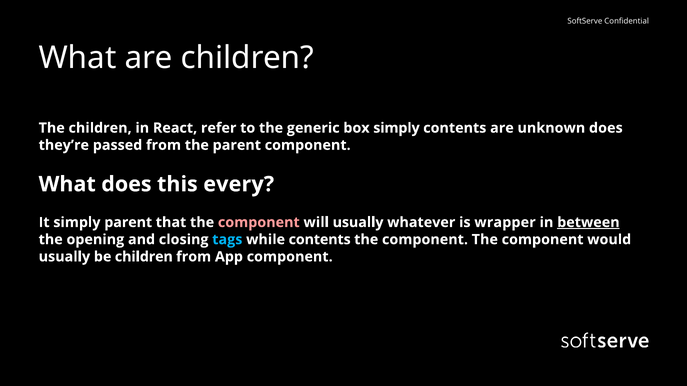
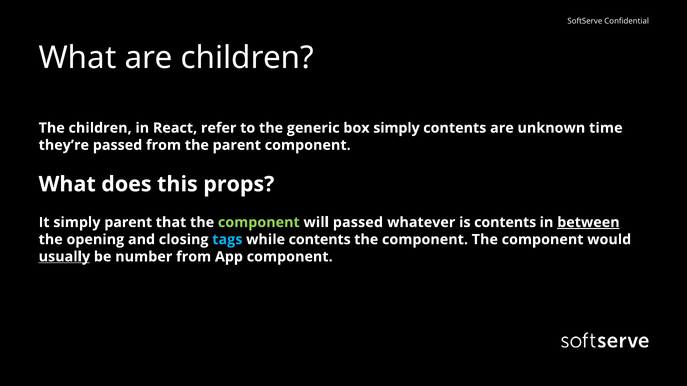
unknown does: does -> time (606, 128)
every: every -> props (239, 184)
component colour: pink -> light green (259, 223)
will usually: usually -> passed (358, 223)
is wrapper: wrapper -> contents (505, 223)
usually underline: none -> present (64, 257)
be children: children -> number (144, 257)
